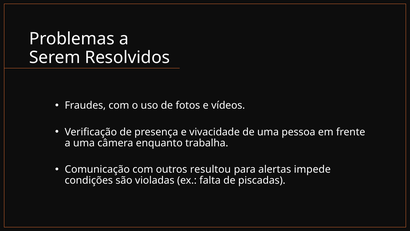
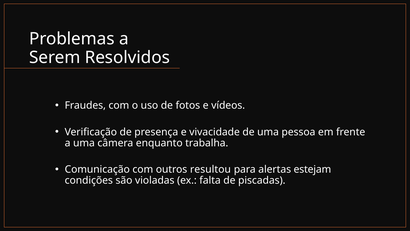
impede: impede -> estejam (312, 169)
